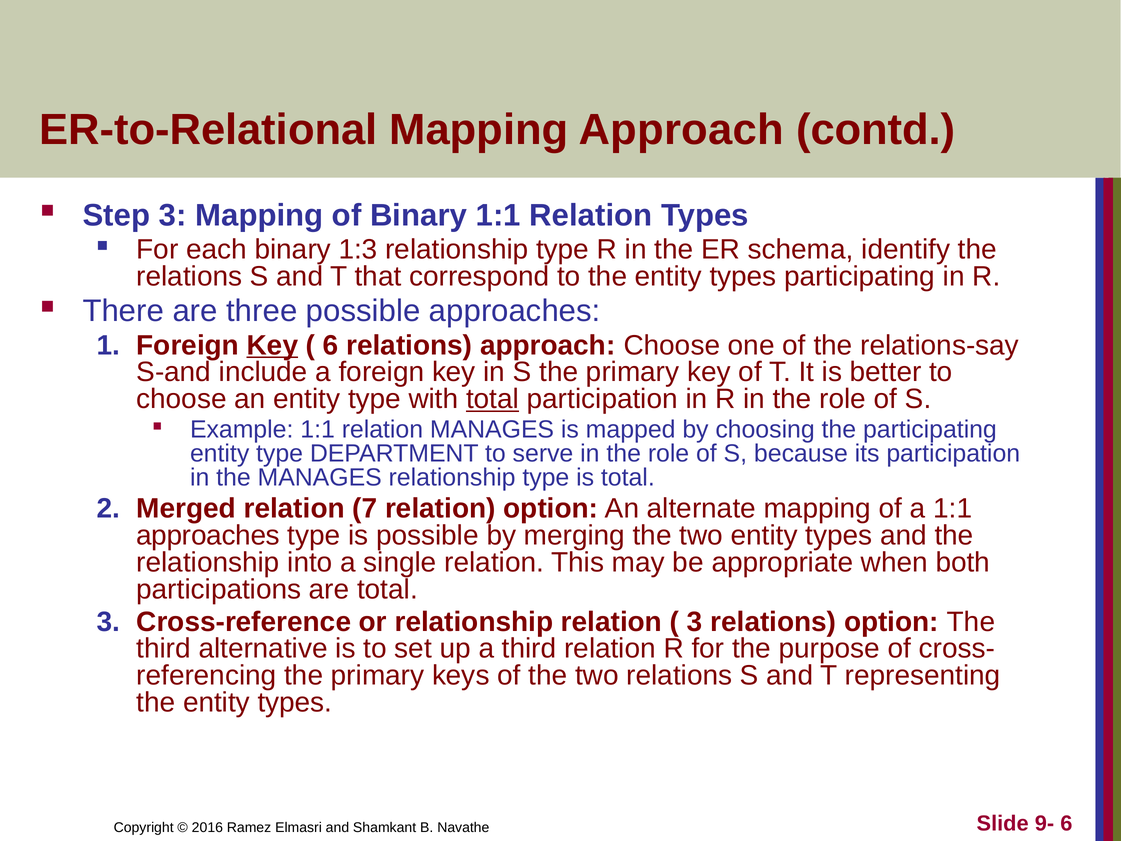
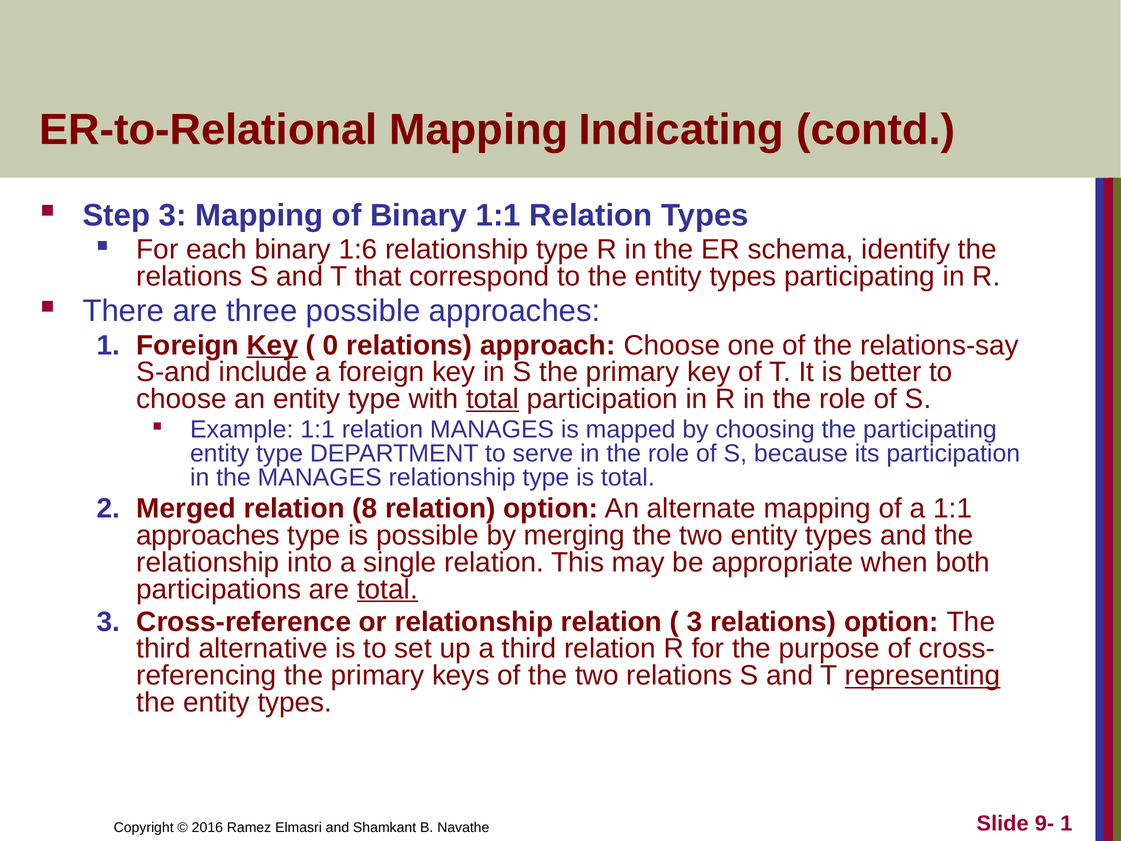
Mapping Approach: Approach -> Indicating (681, 130)
1:3: 1:3 -> 1:6 (358, 250)
6: 6 -> 0 (331, 345)
7: 7 -> 8 (365, 508)
total underline: none -> present (387, 589)
representing underline: none -> present (923, 675)
9- 6: 6 -> 1 (1066, 824)
